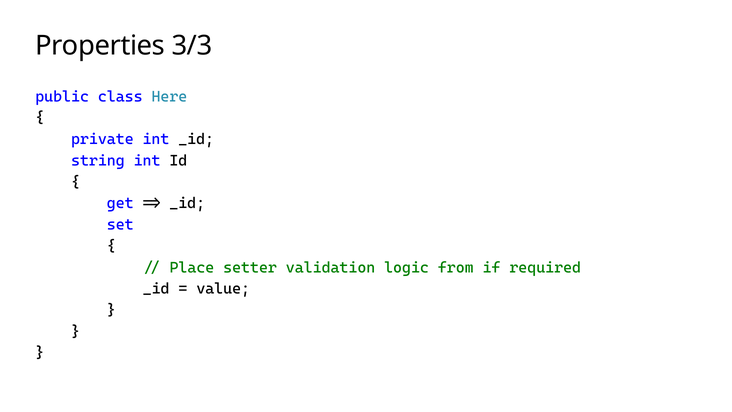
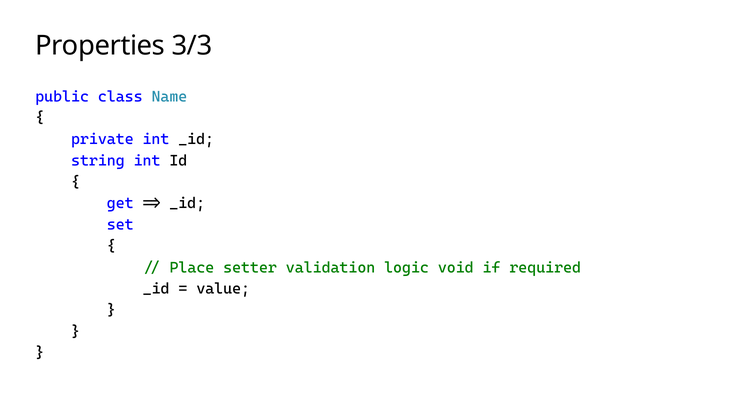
Here: Here -> Name (169, 96)
from: from -> void (456, 267)
